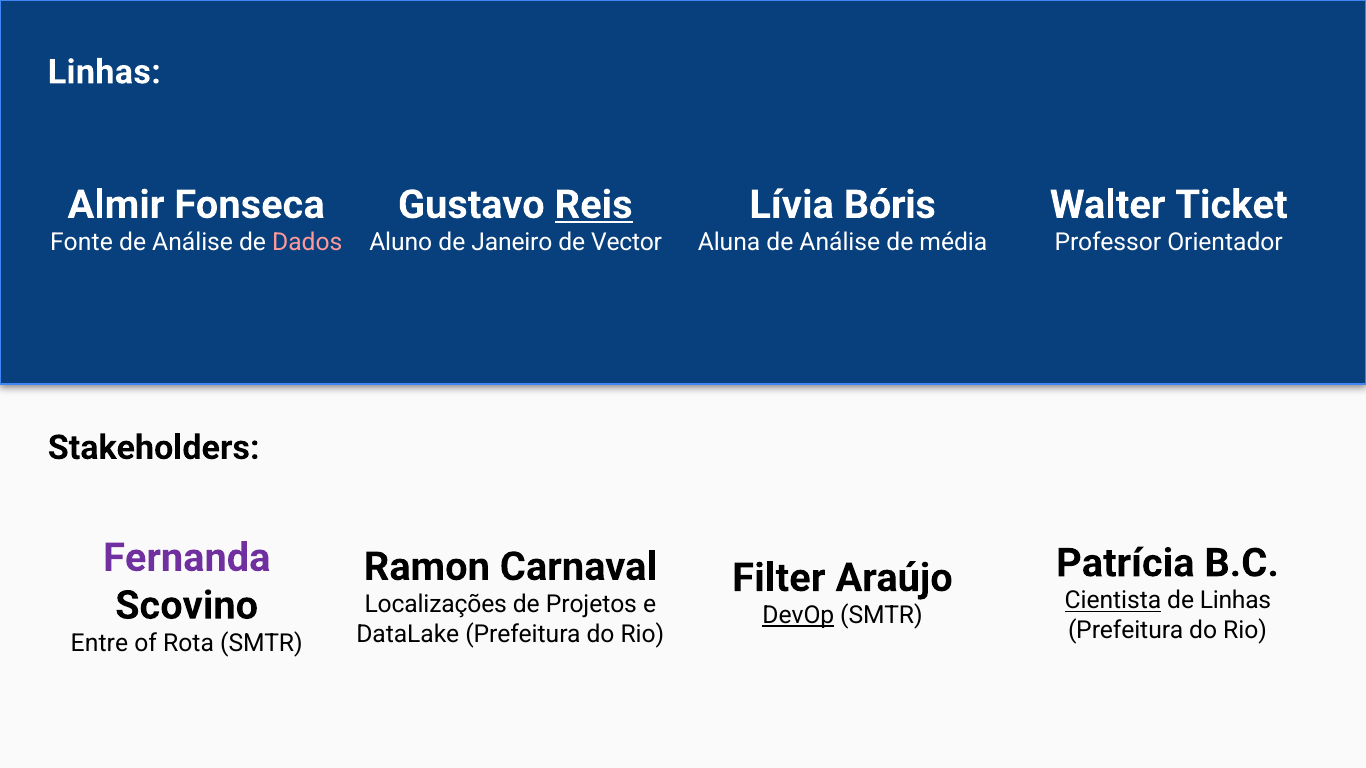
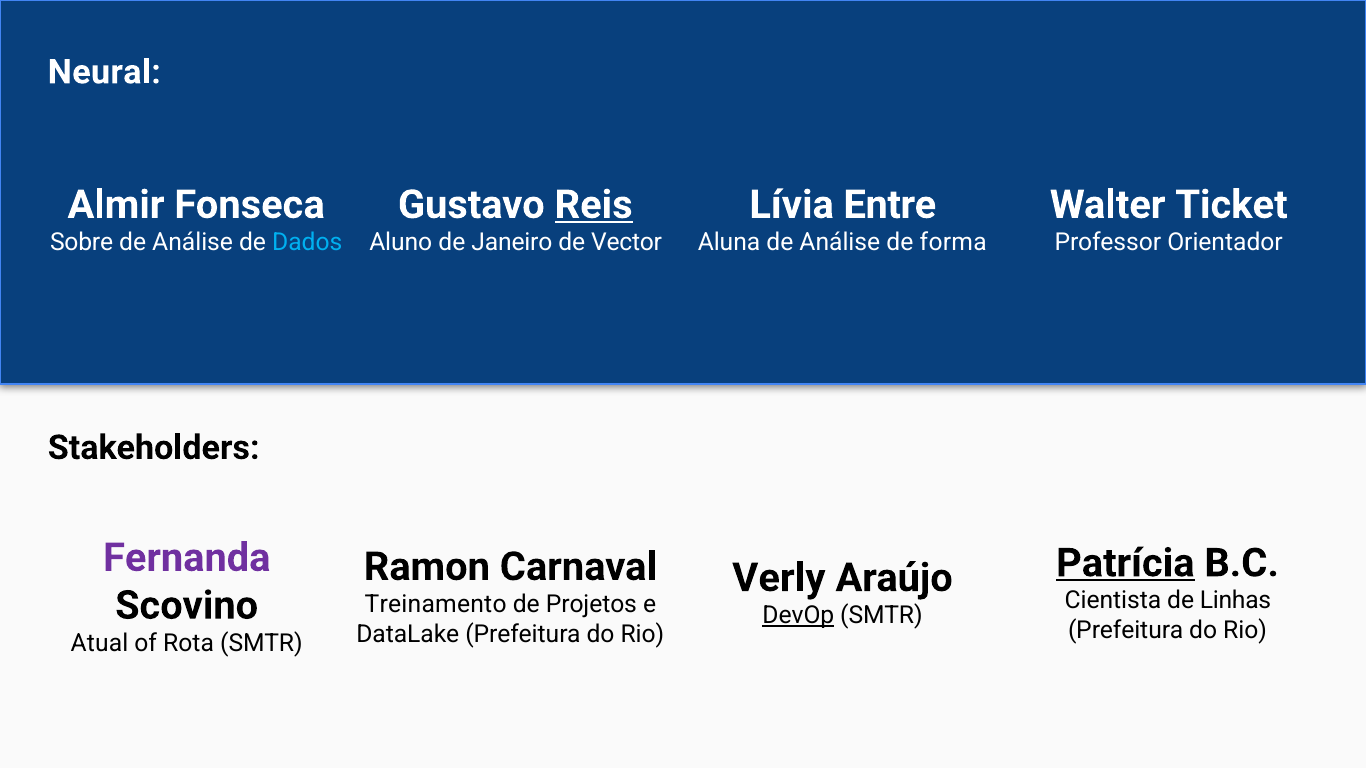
Linhas: Linhas -> Neural (104, 72)
Bóris: Bóris -> Entre (890, 205)
Fonte: Fonte -> Sobre (82, 243)
Dados colour: pink -> light blue (307, 243)
média: média -> forma (953, 243)
Patrícia underline: none -> present (1125, 563)
Filter: Filter -> Verly (779, 578)
Cientista underline: present -> none (1113, 601)
Localizações: Localizações -> Treinamento (436, 605)
Entre: Entre -> Atual (99, 644)
